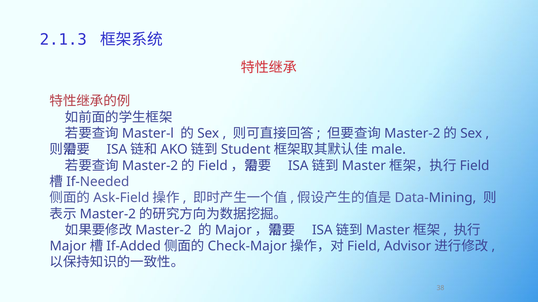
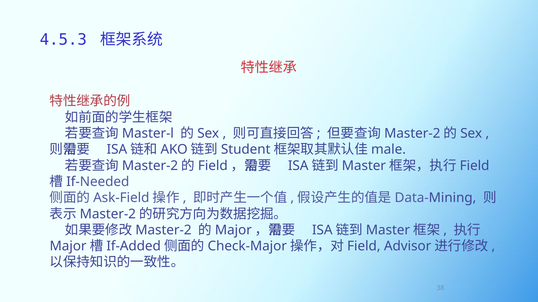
2.1.3: 2.1.3 -> 4.5.3 (63, 40)
